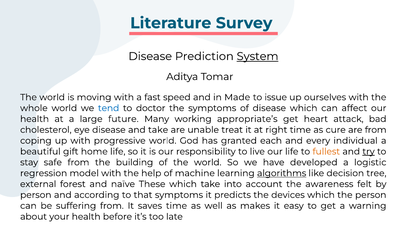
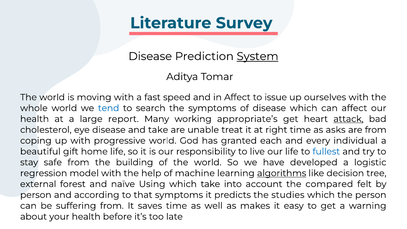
in Made: Made -> Affect (237, 97)
doctor: doctor -> search (151, 108)
future: future -> report (123, 119)
attack underline: none -> present (348, 119)
cure: cure -> asks (336, 130)
fullest colour: orange -> blue (326, 151)
try underline: present -> none (369, 151)
These: These -> Using (152, 184)
awareness: awareness -> compared (329, 184)
devices: devices -> studies (288, 195)
